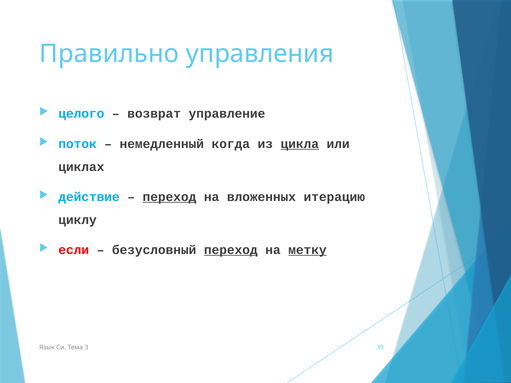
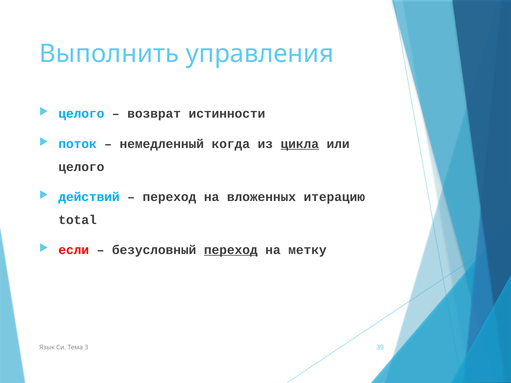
Правильно: Правильно -> Выполнить (109, 54)
управление: управление -> истинности (227, 114)
циклах: циклах -> целого (81, 167)
действие: действие -> действий (89, 197)
переход underline: present -> none (169, 197)
циклу: циклу -> total (78, 220)
метку underline: present -> none (307, 250)
